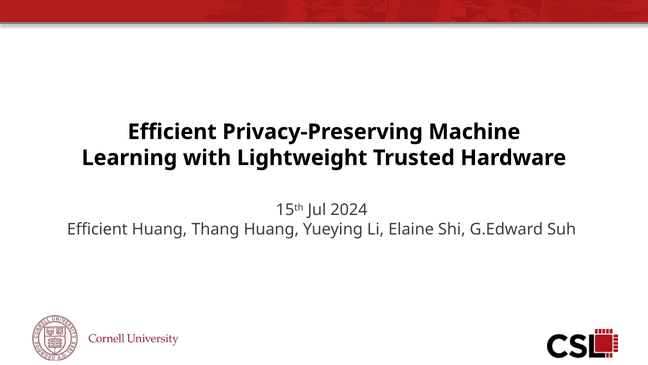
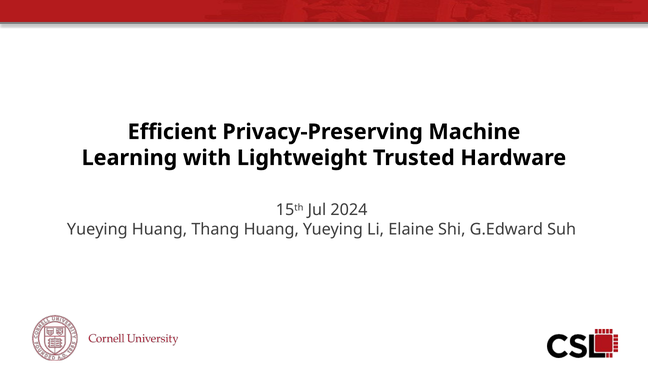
Efficient: Efficient -> Yueying (97, 229)
